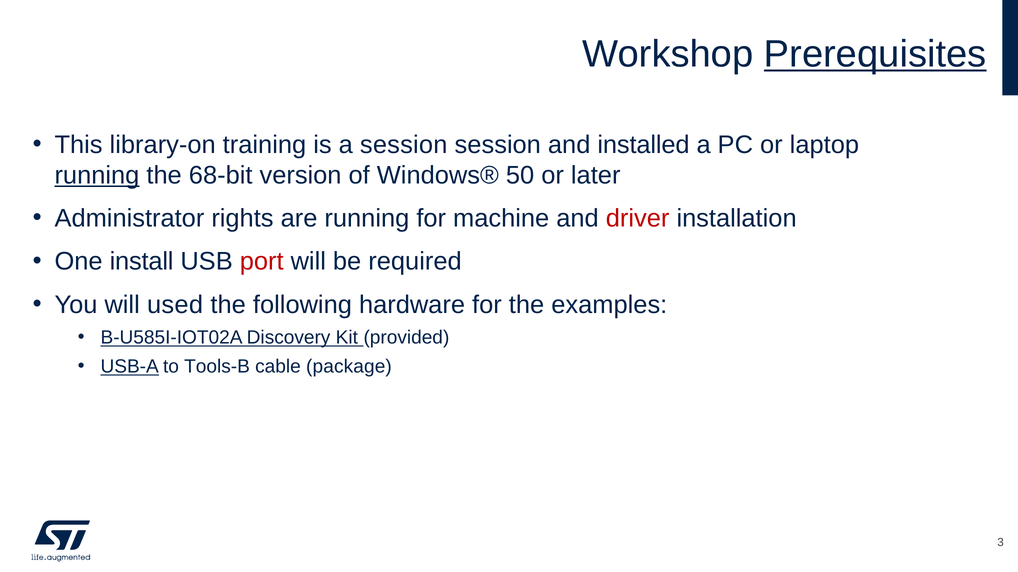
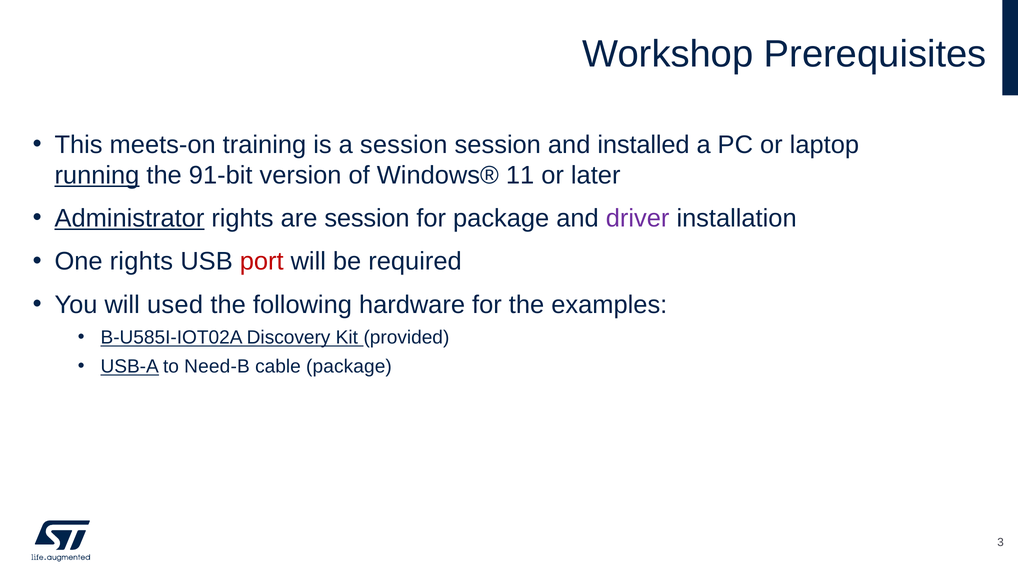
Prerequisites underline: present -> none (875, 54)
library-on: library-on -> meets-on (163, 145)
68-bit: 68-bit -> 91-bit (221, 175)
50: 50 -> 11 (520, 175)
Administrator underline: none -> present (129, 219)
are running: running -> session (367, 219)
for machine: machine -> package (501, 219)
driver colour: red -> purple (638, 219)
One install: install -> rights (141, 262)
Tools-B: Tools-B -> Need-B (217, 367)
